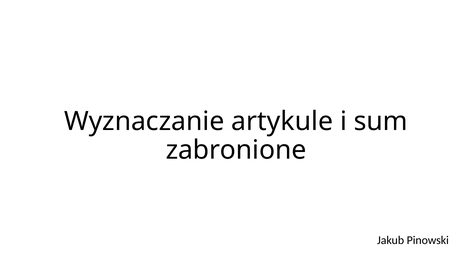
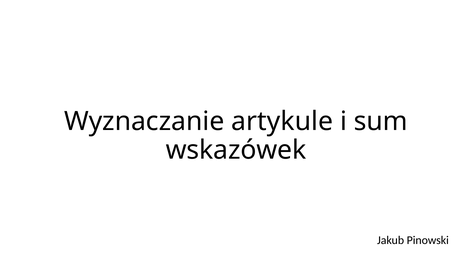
zabronione: zabronione -> wskazówek (236, 150)
